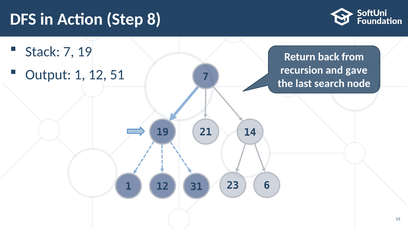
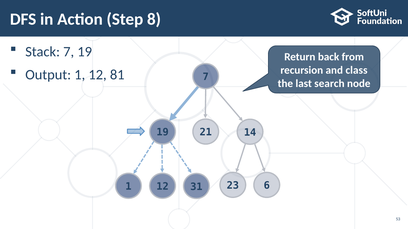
gave: gave -> class (357, 70)
51: 51 -> 81 (117, 75)
